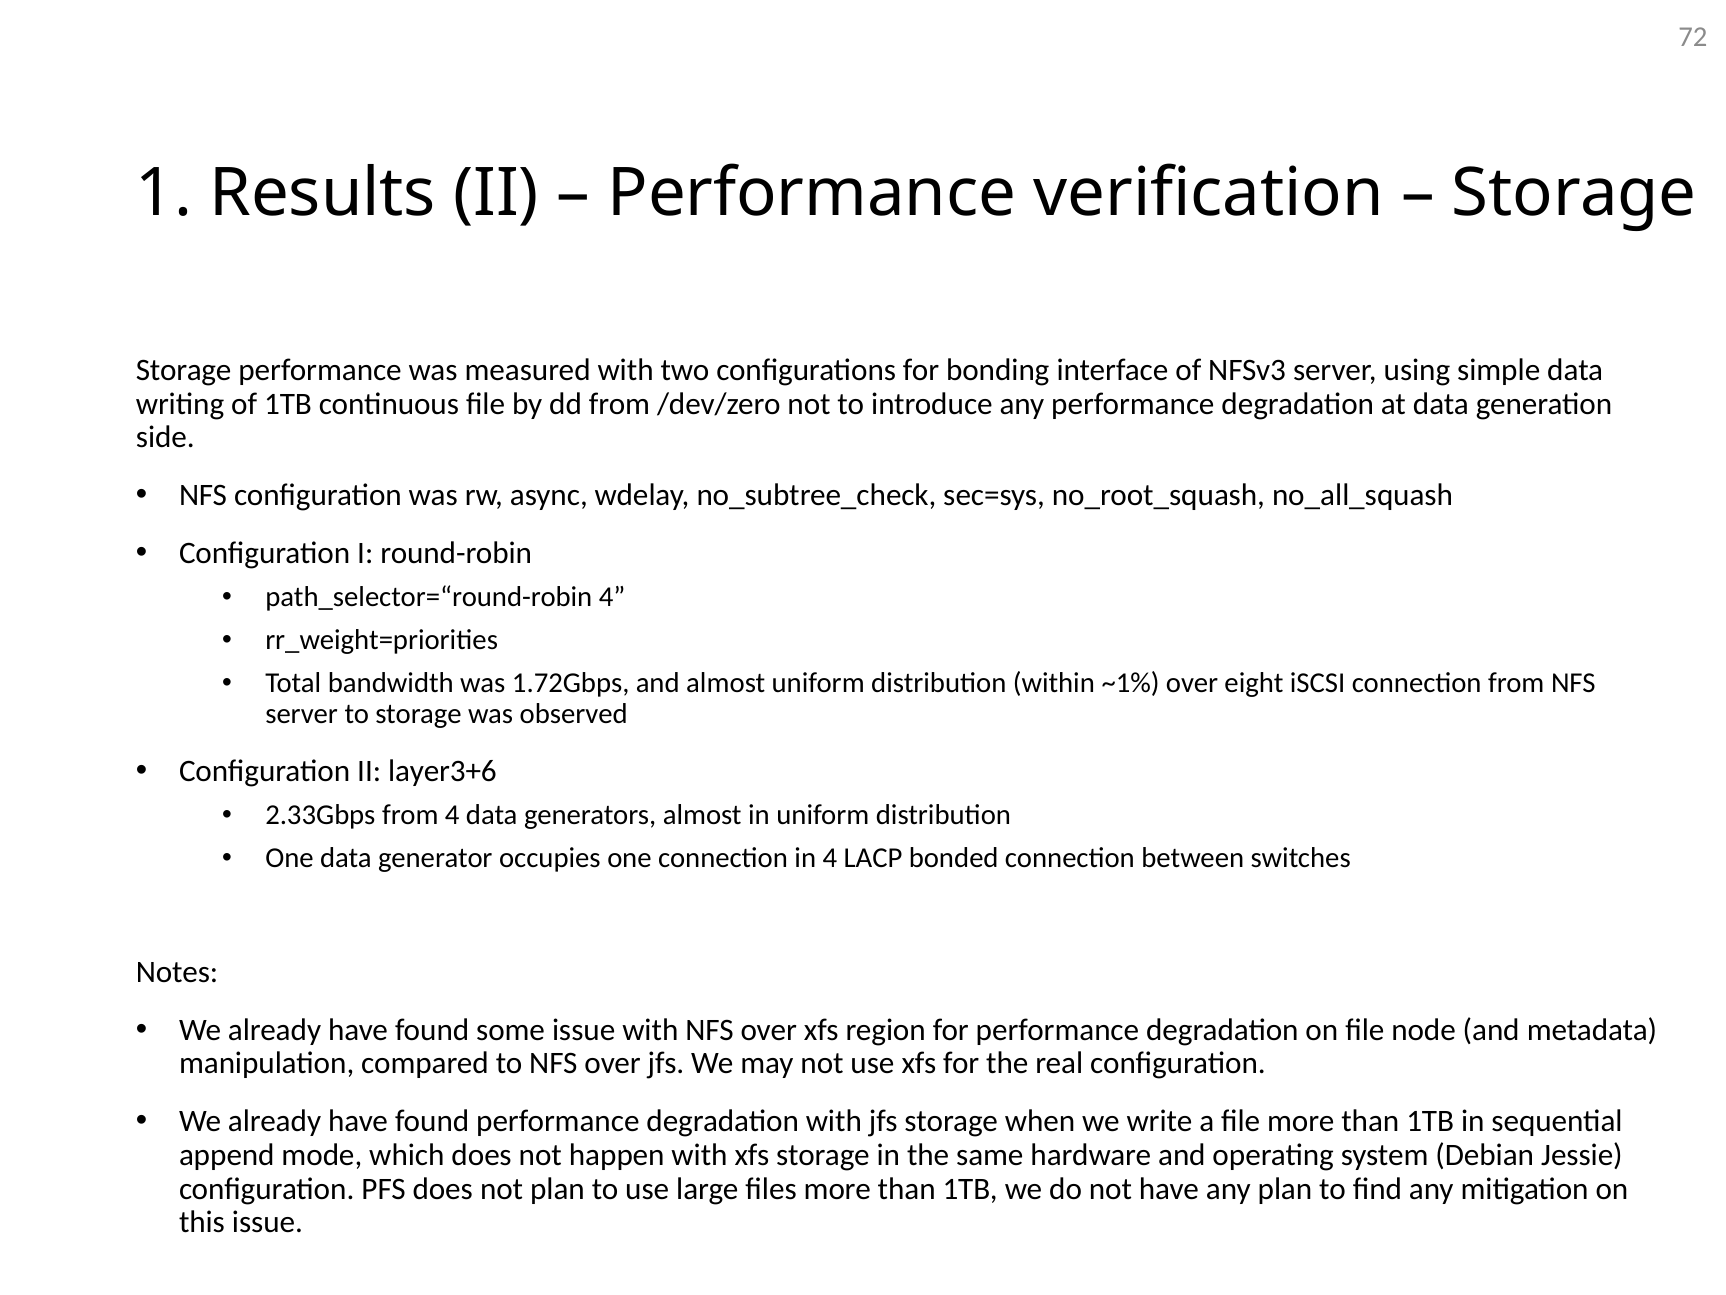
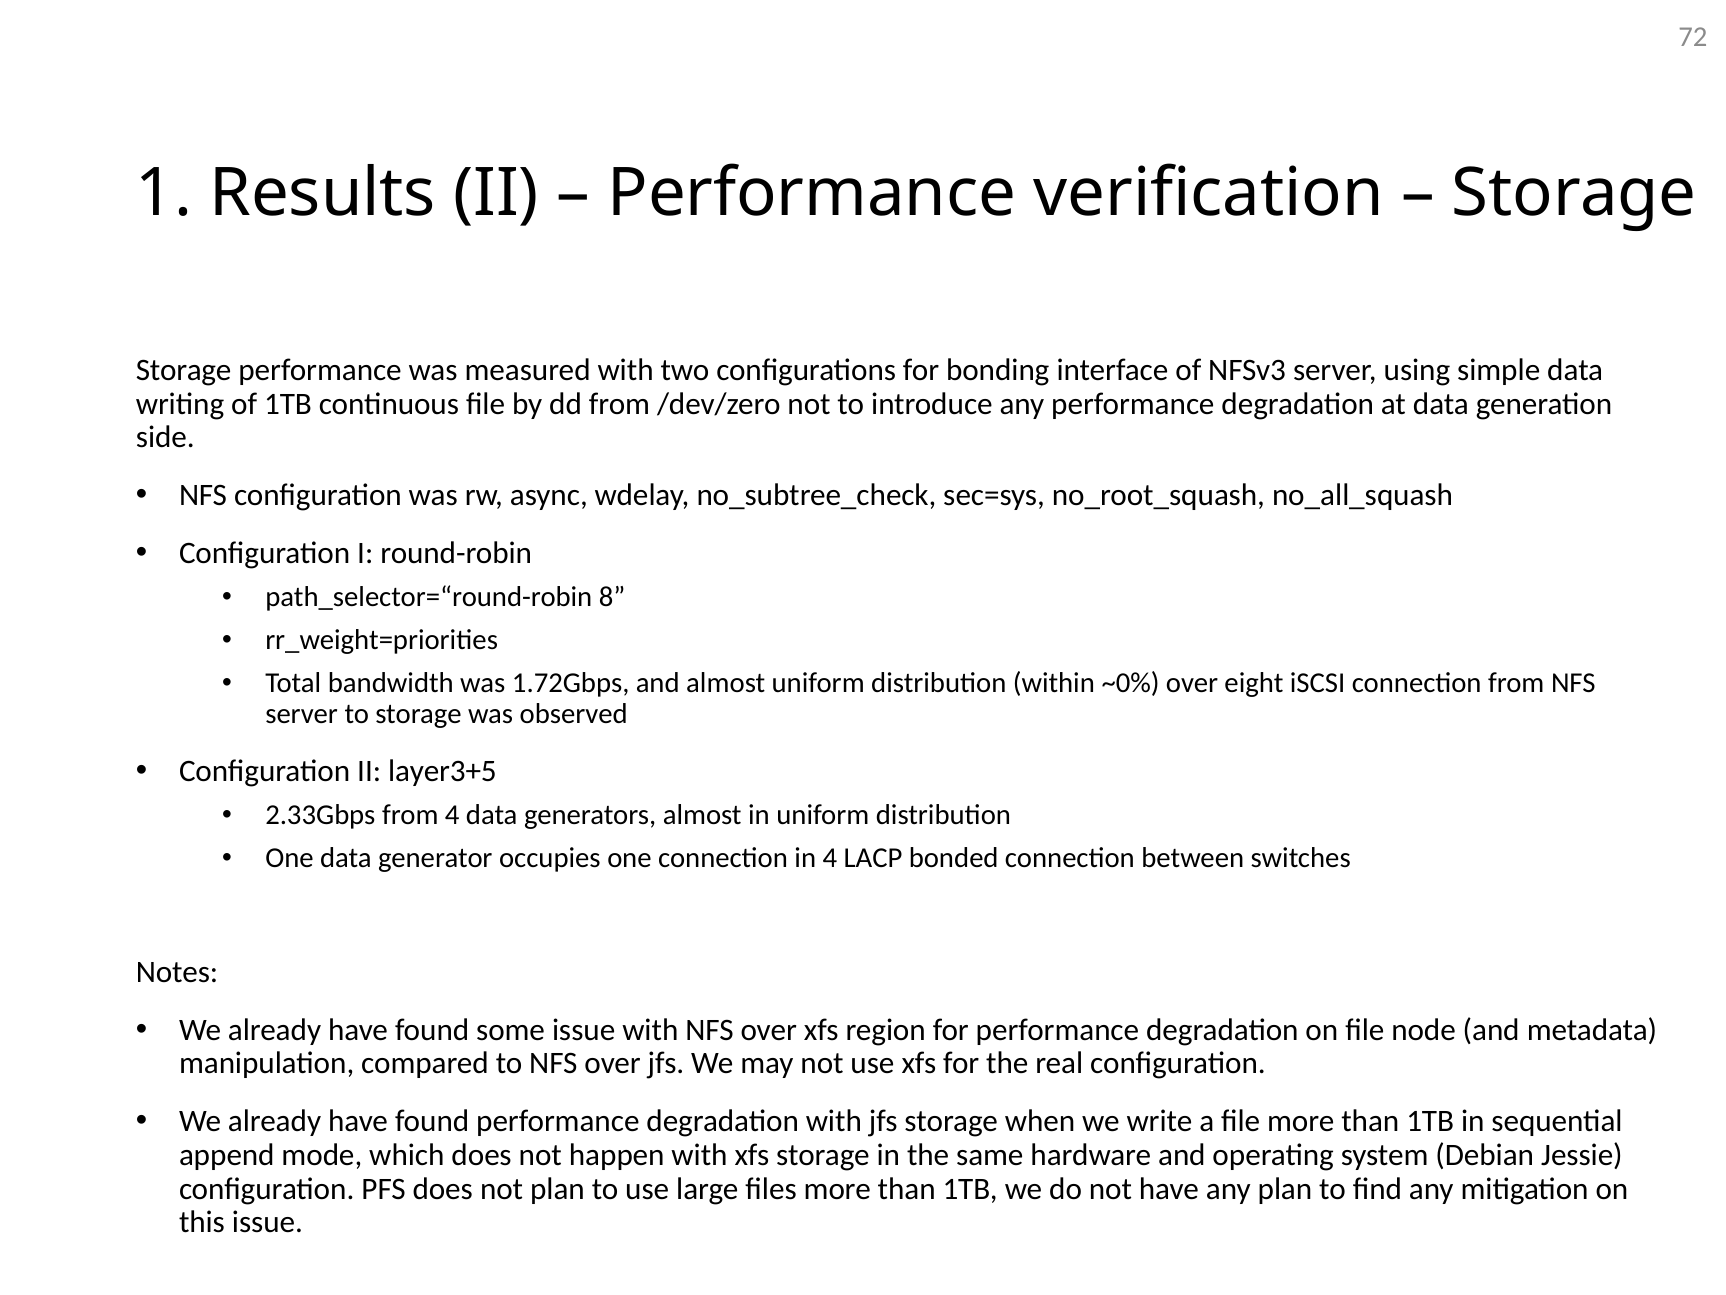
path_selector=“round-robin 4: 4 -> 8 (612, 597)
~1%: ~1% -> ~0% (1131, 683)
layer3+6: layer3+6 -> layer3+5 (442, 770)
